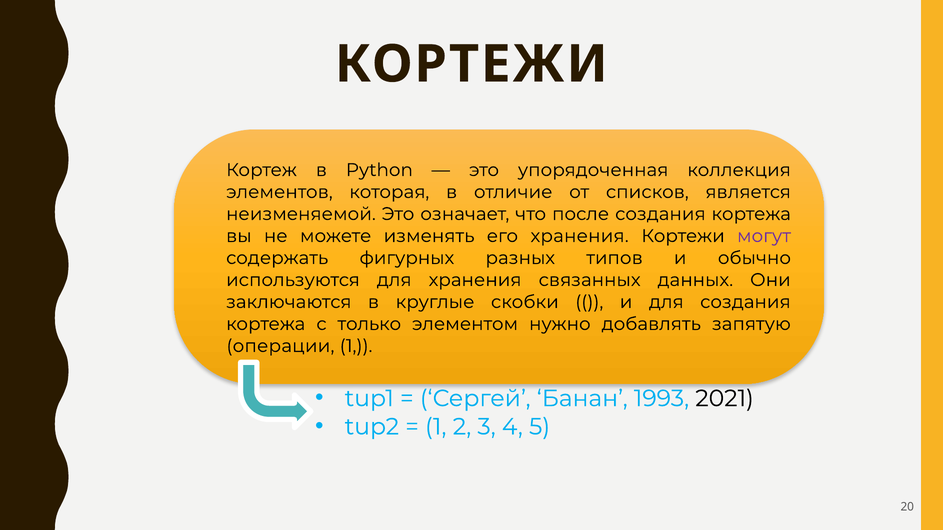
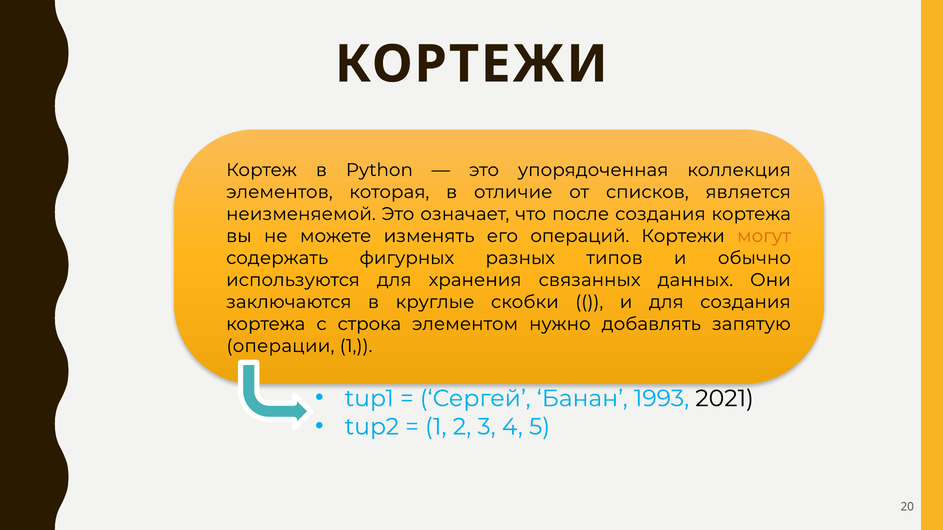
его хранения: хранения -> операций (580, 236)
могут colour: purple -> orange (764, 236)
только: только -> строка (369, 324)
